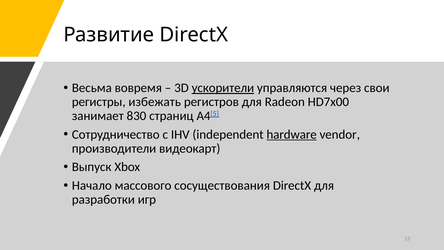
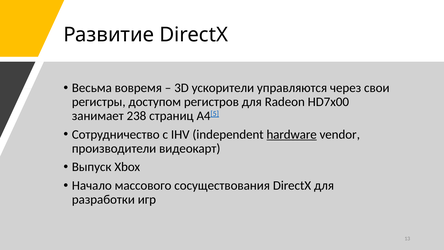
ускорители underline: present -> none (223, 88)
избежать: избежать -> доступом (155, 102)
830: 830 -> 238 (136, 116)
